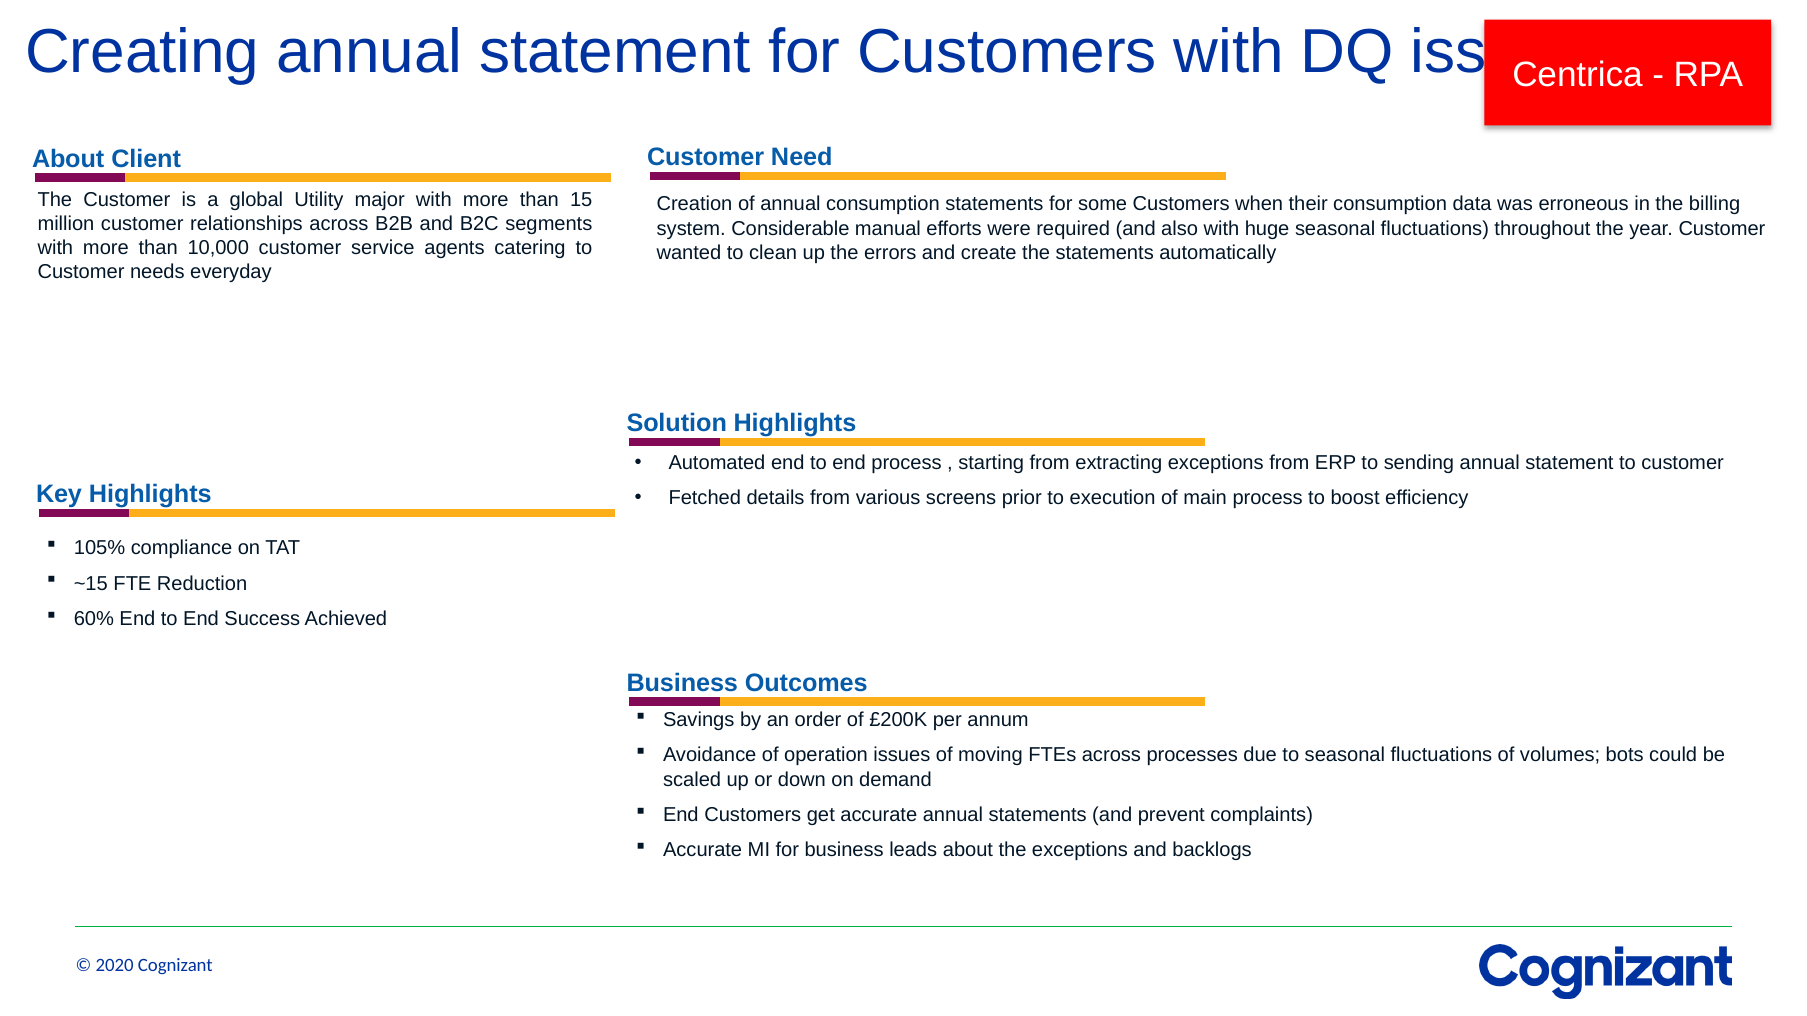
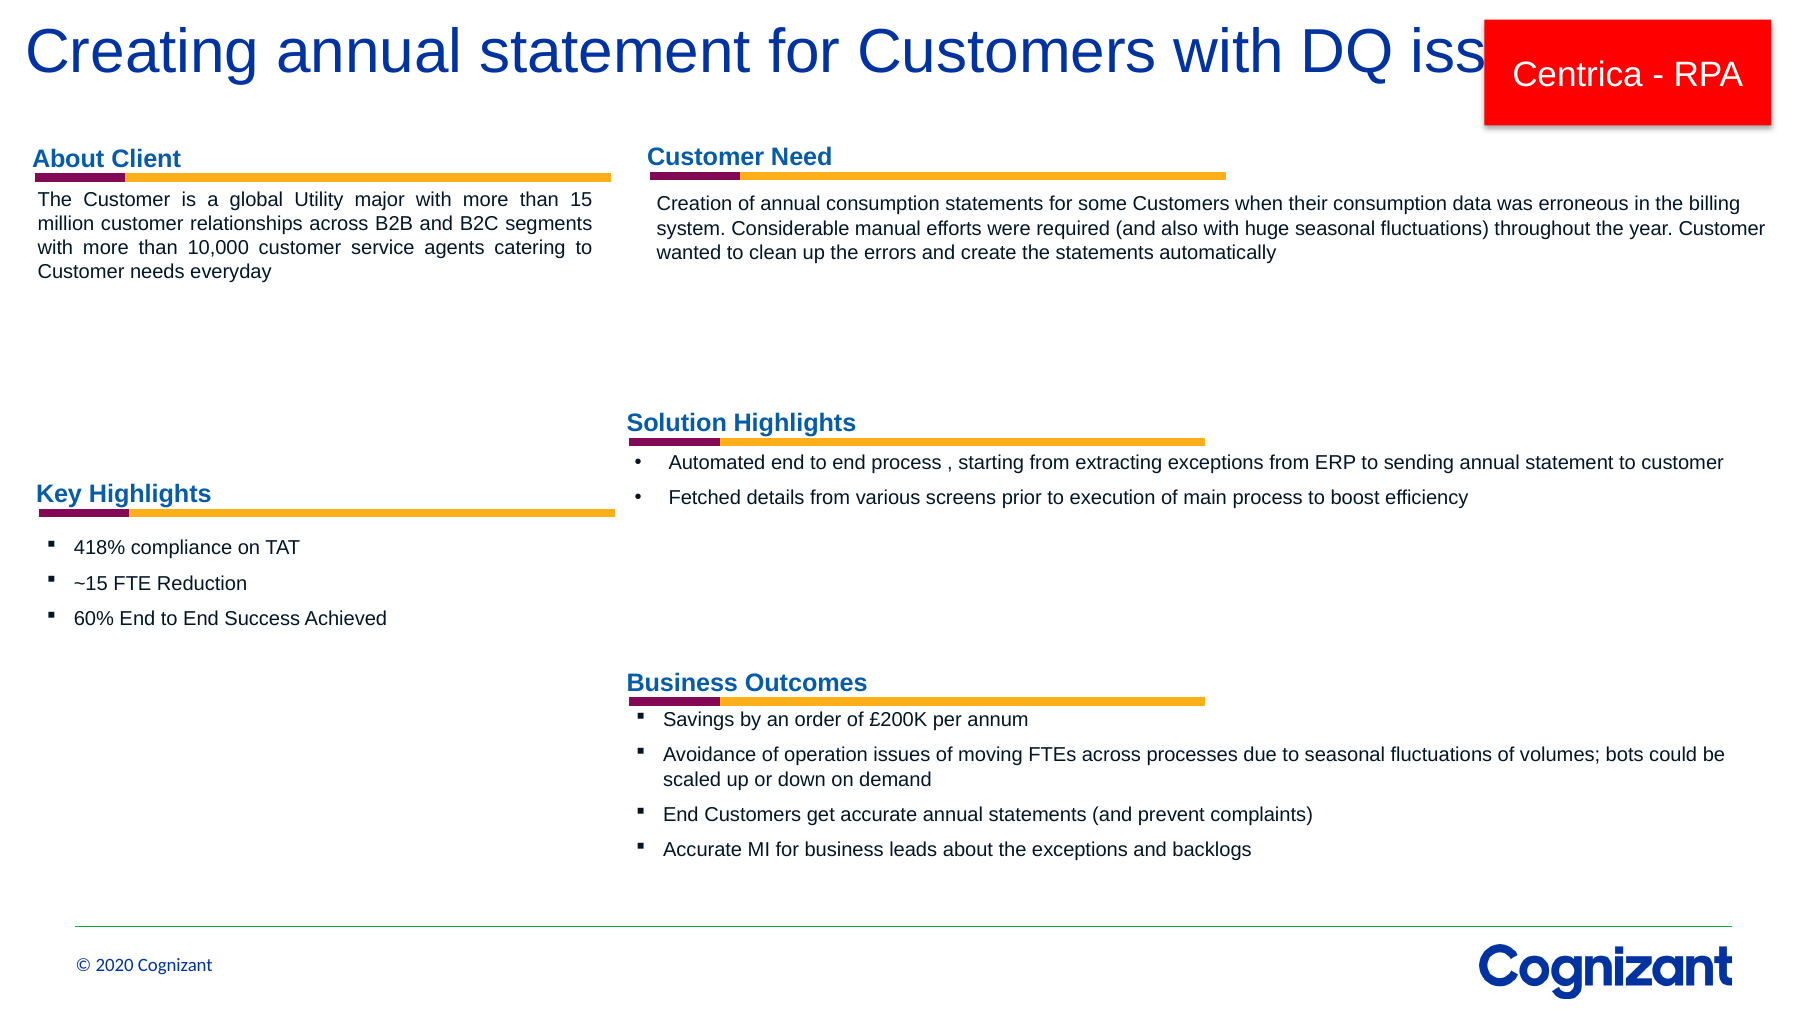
105%: 105% -> 418% (100, 548)
